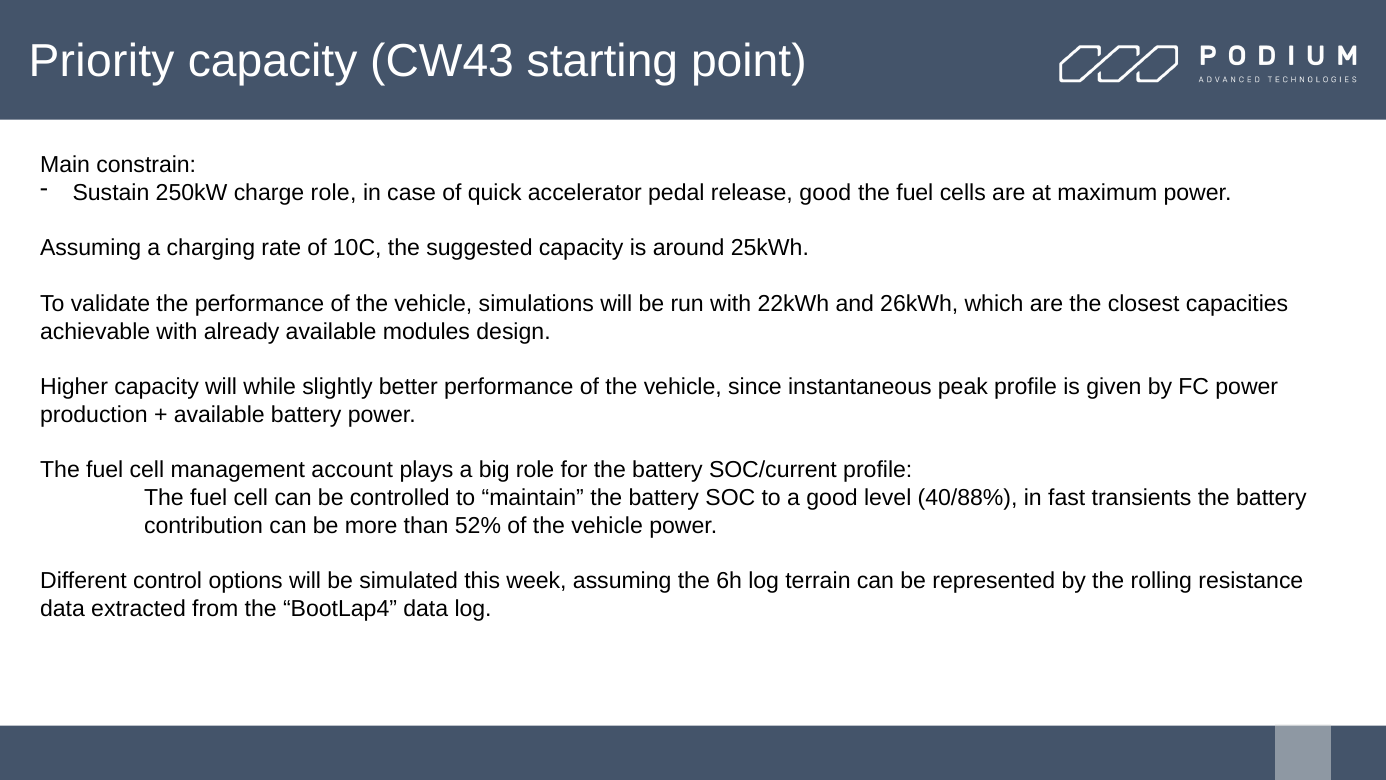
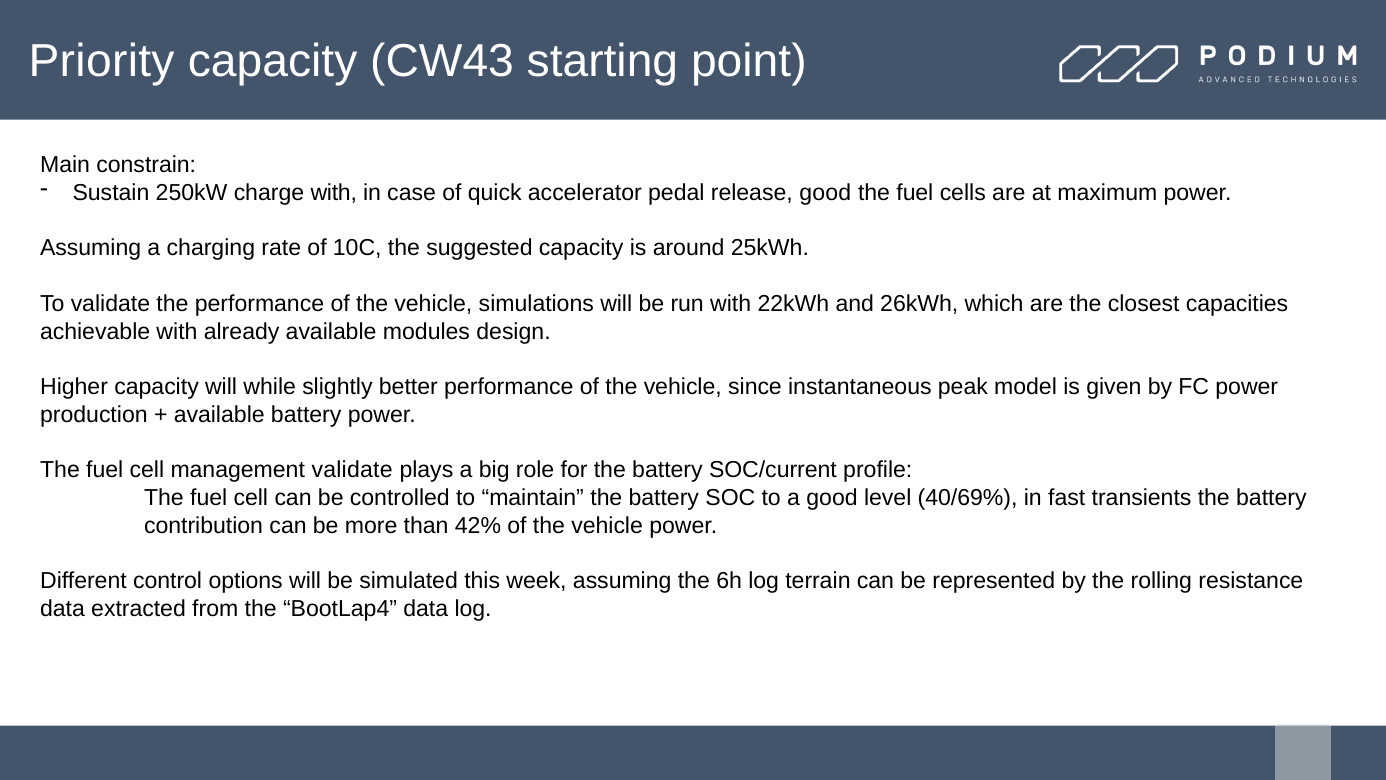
charge role: role -> with (334, 193)
peak profile: profile -> model (1026, 387)
management account: account -> validate (352, 470)
40/88%: 40/88% -> 40/69% (968, 498)
52%: 52% -> 42% (478, 525)
